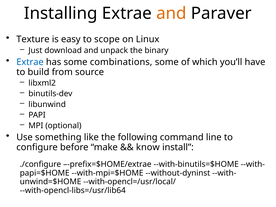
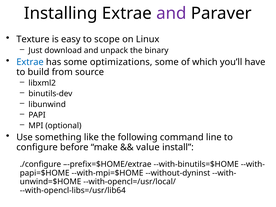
and colour: orange -> purple (171, 13)
combinations: combinations -> optimizations (121, 62)
know: know -> value (148, 147)
